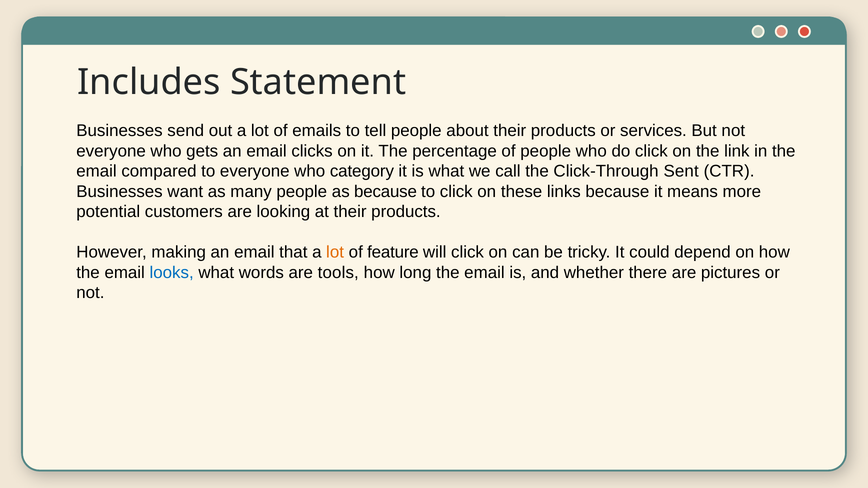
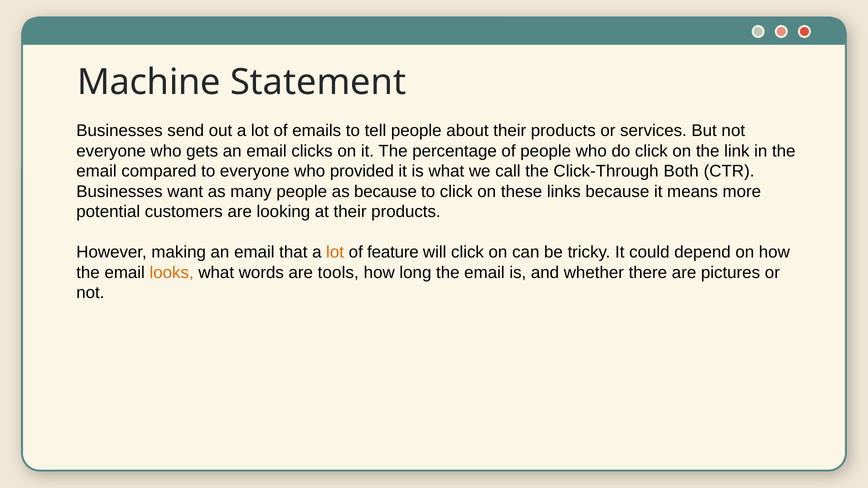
Includes: Includes -> Machine (149, 82)
category: category -> provided (362, 171)
Sent: Sent -> Both (681, 171)
looks colour: blue -> orange (172, 273)
